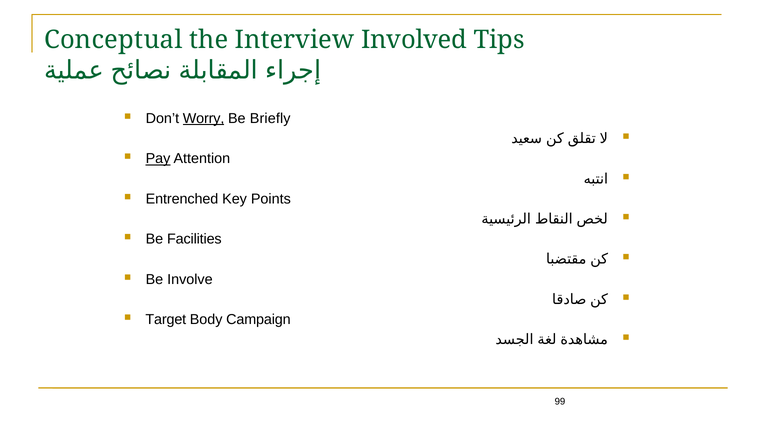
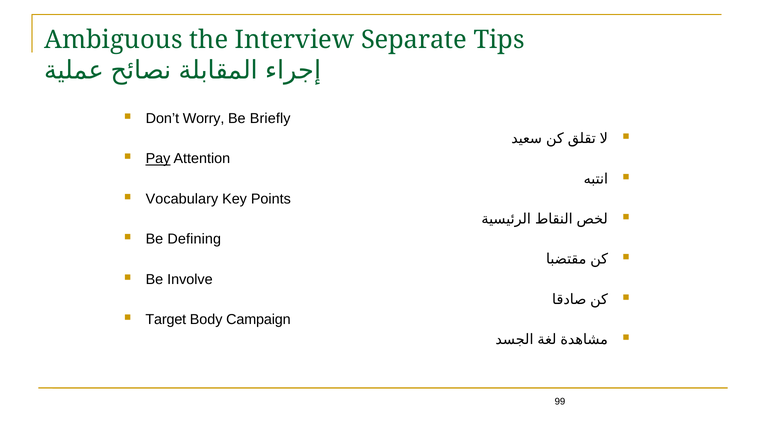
Conceptual: Conceptual -> Ambiguous (113, 40)
Involved: Involved -> Separate (414, 40)
Worry underline: present -> none (204, 118)
Entrenched: Entrenched -> Vocabulary (182, 199)
Facilities: Facilities -> Defining (194, 239)
